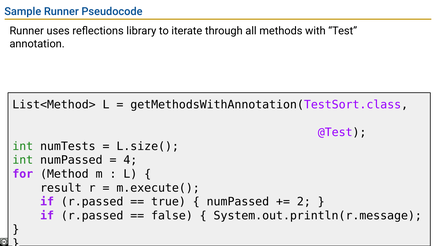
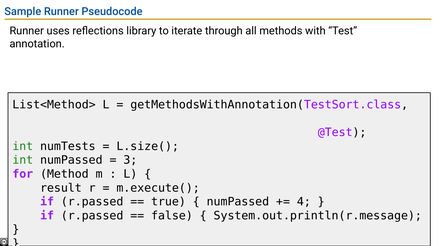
4: 4 -> 3 (130, 160)
2: 2 -> 4 (304, 202)
